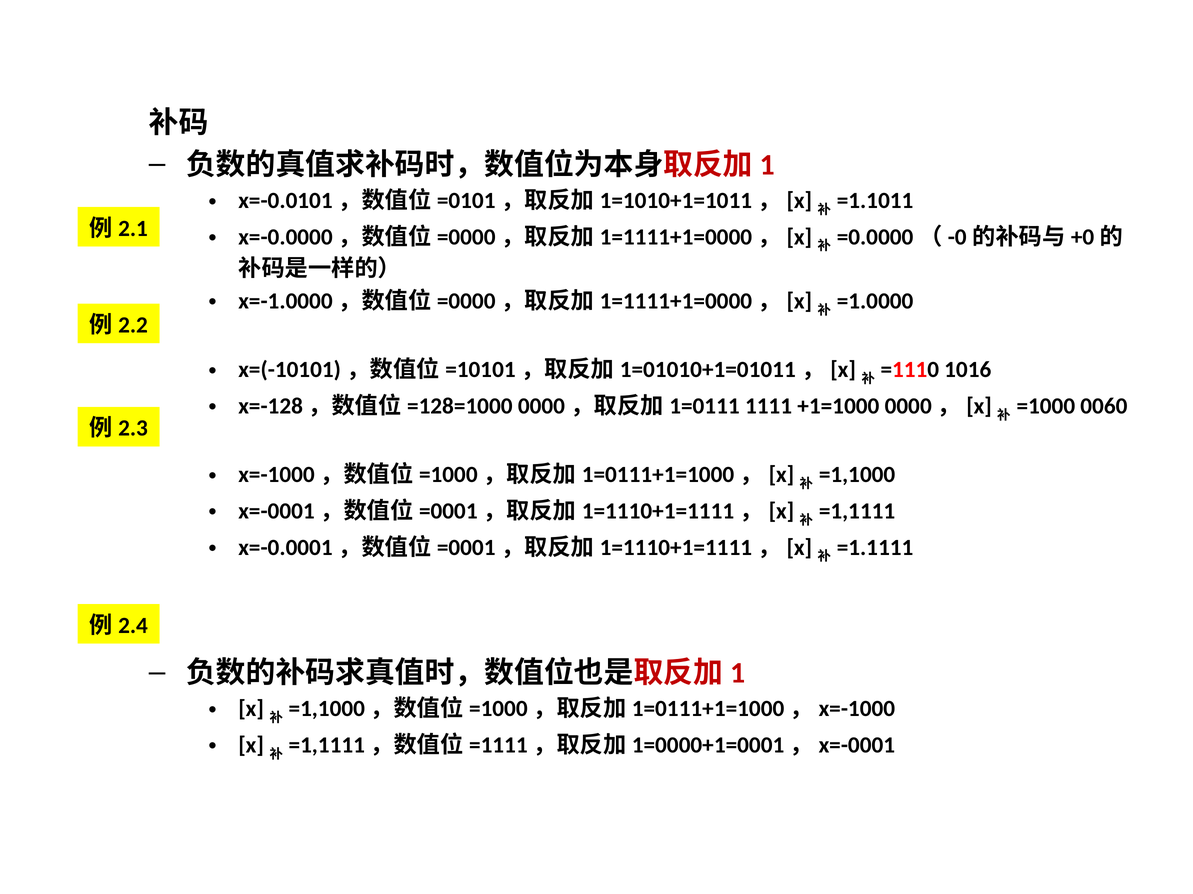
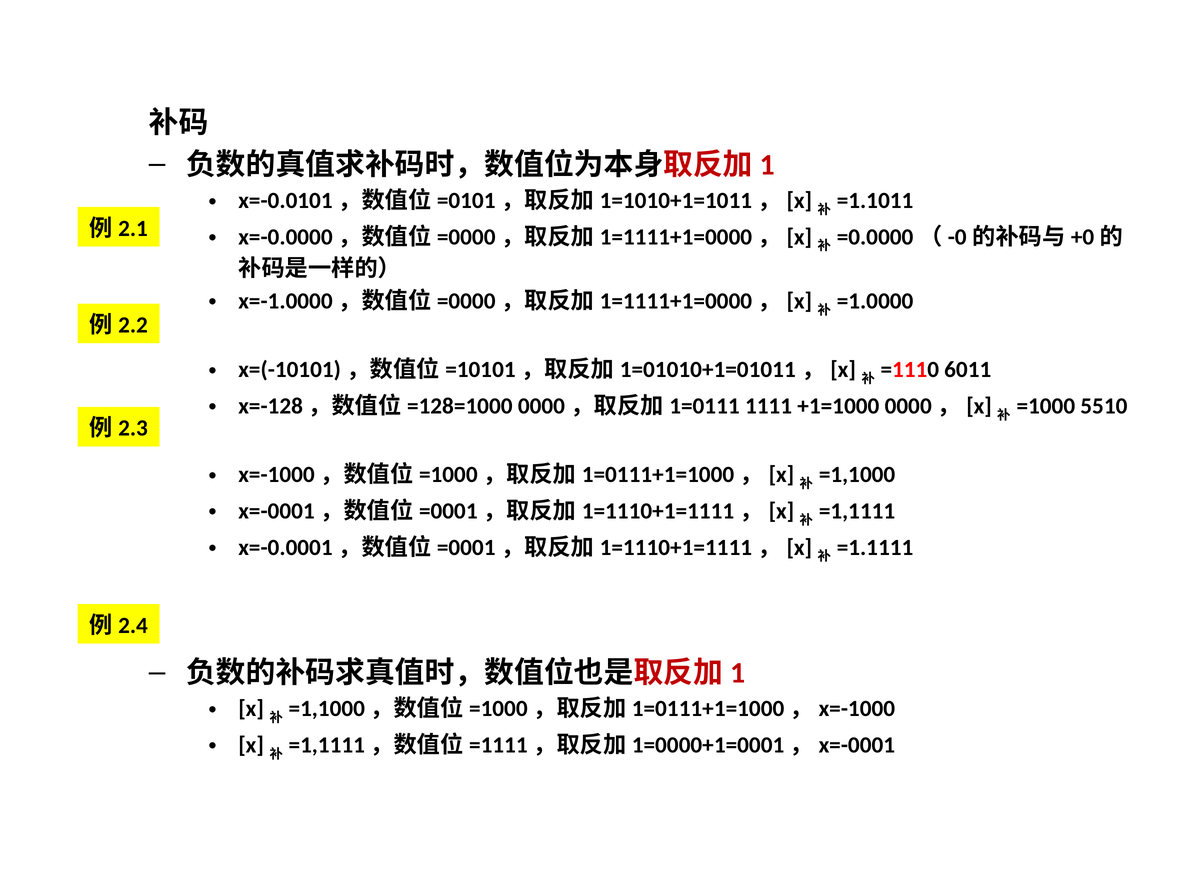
1016: 1016 -> 6011 (968, 370)
0060: 0060 -> 5510 (1104, 406)
